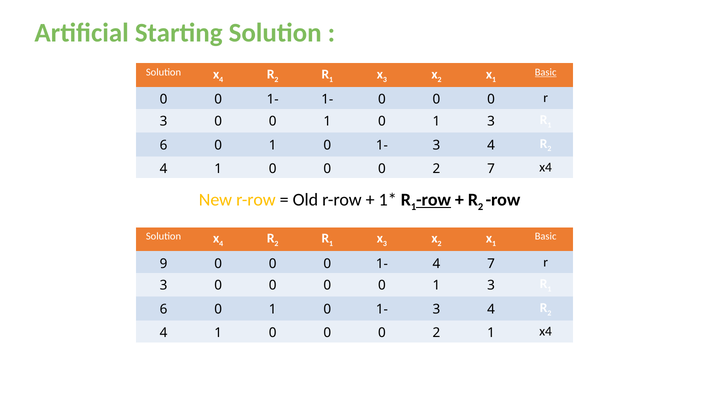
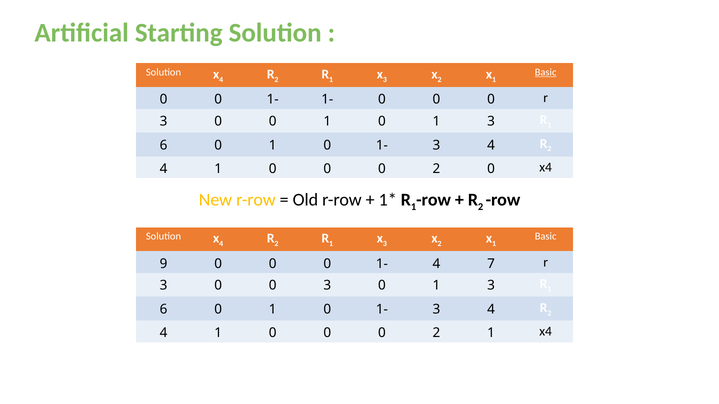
2 7: 7 -> 0 (491, 169)
row underline: present -> none (434, 200)
3 0 0 0: 0 -> 3 (327, 286)
